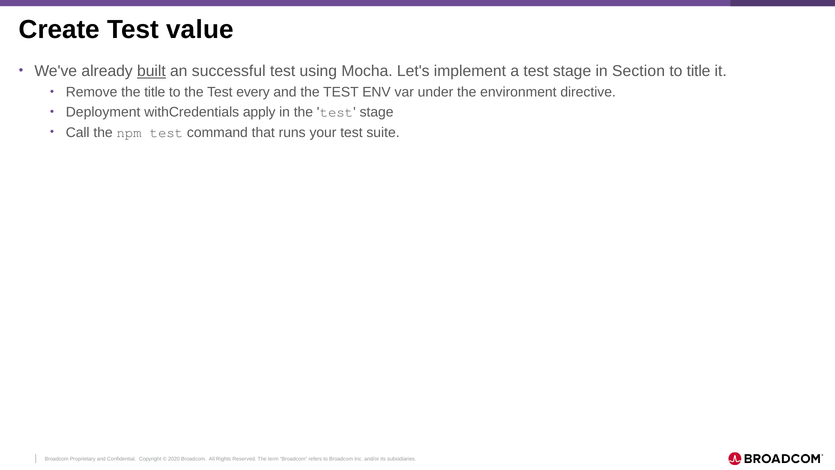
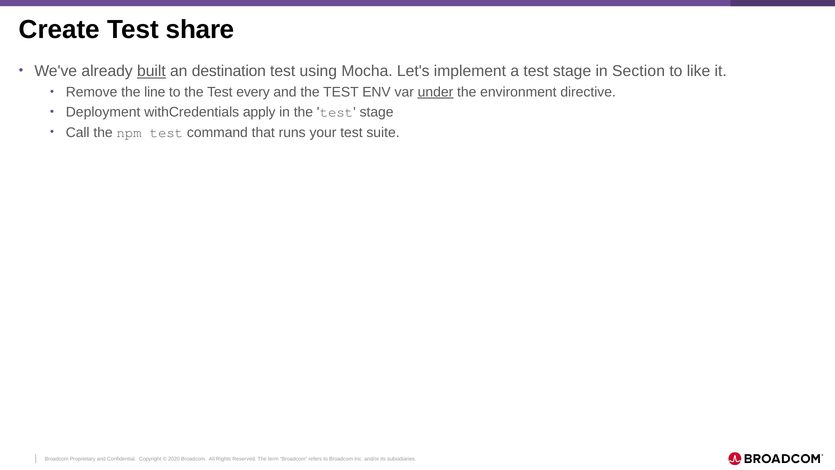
value: value -> share (200, 30)
successful: successful -> destination (229, 71)
to title: title -> like (699, 71)
the title: title -> line (155, 92)
under underline: none -> present (435, 92)
